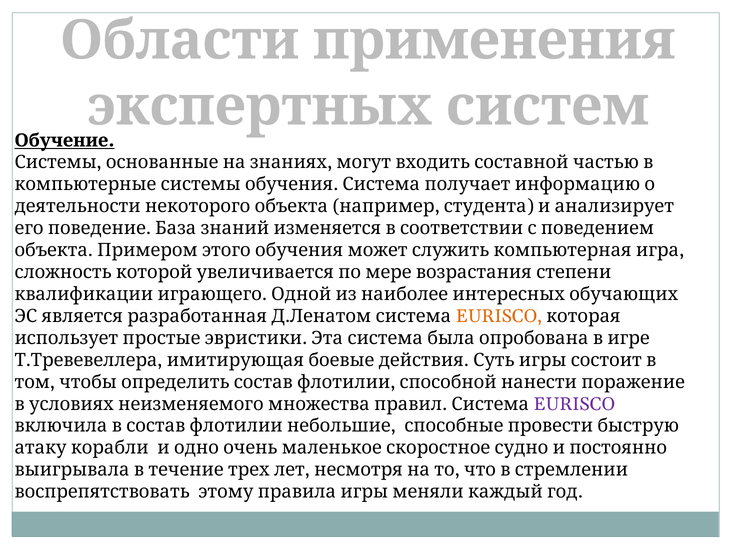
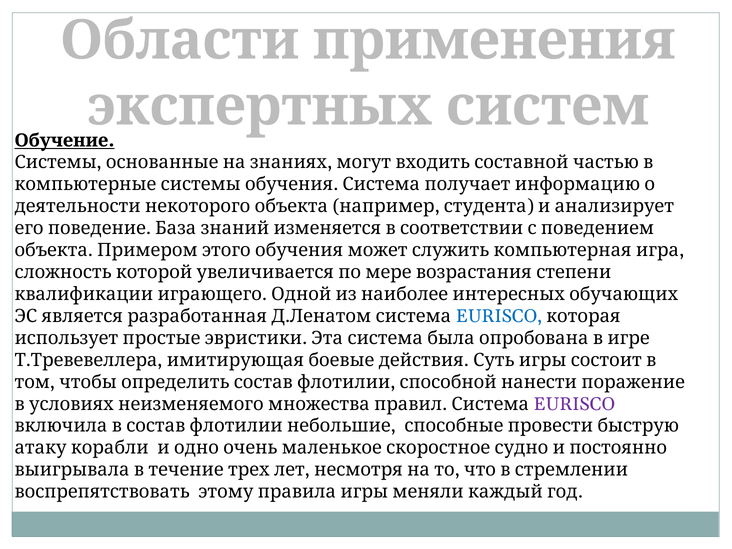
EURISCO colour: orange -> blue (499, 316)
